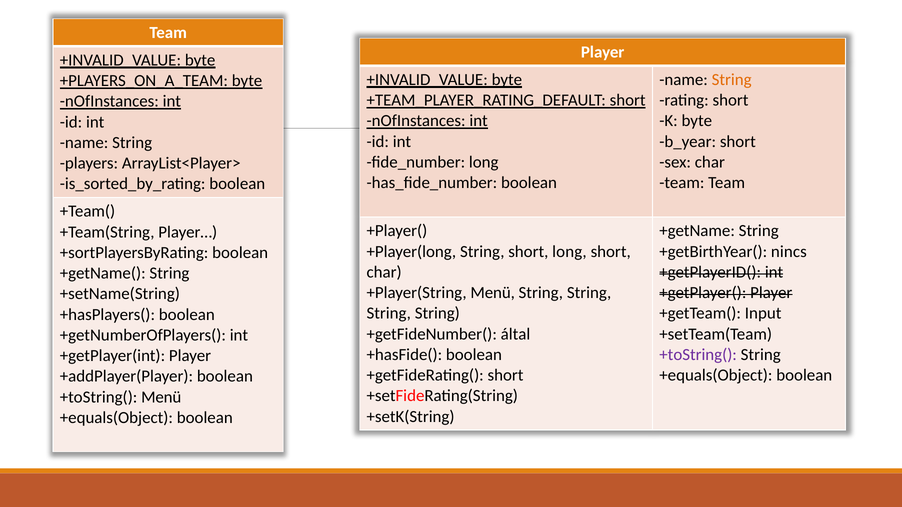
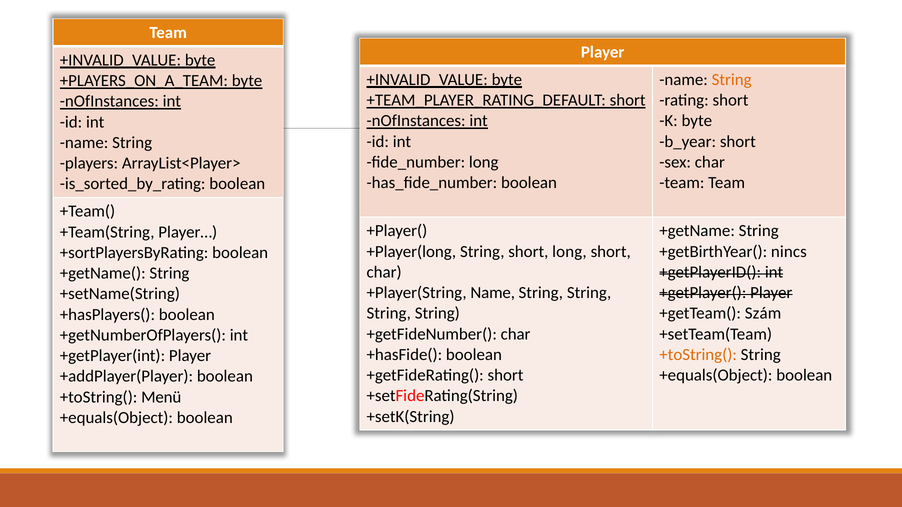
+Player(String Menü: Menü -> Name (493, 293)
Input: Input -> Szám (763, 314)
+getFideNumber( által: által -> char (516, 334)
+toString( colour: purple -> orange (698, 355)
